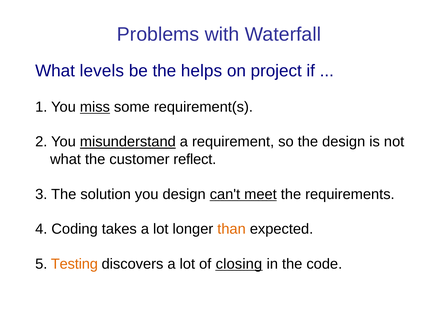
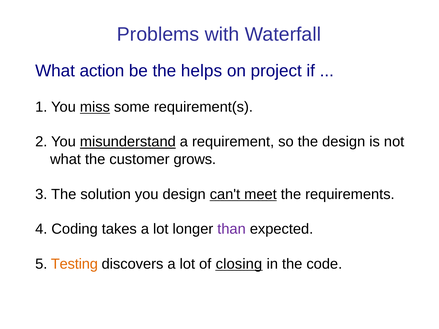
levels: levels -> action (102, 71)
reflect: reflect -> grows (195, 159)
than colour: orange -> purple (232, 229)
